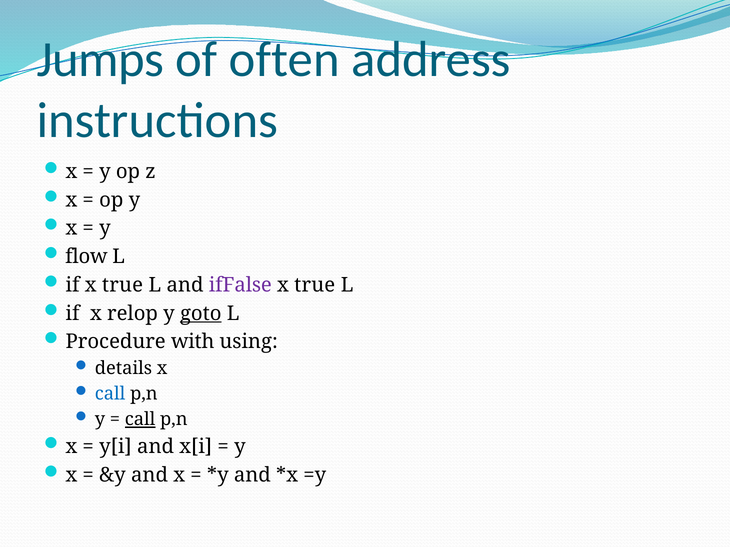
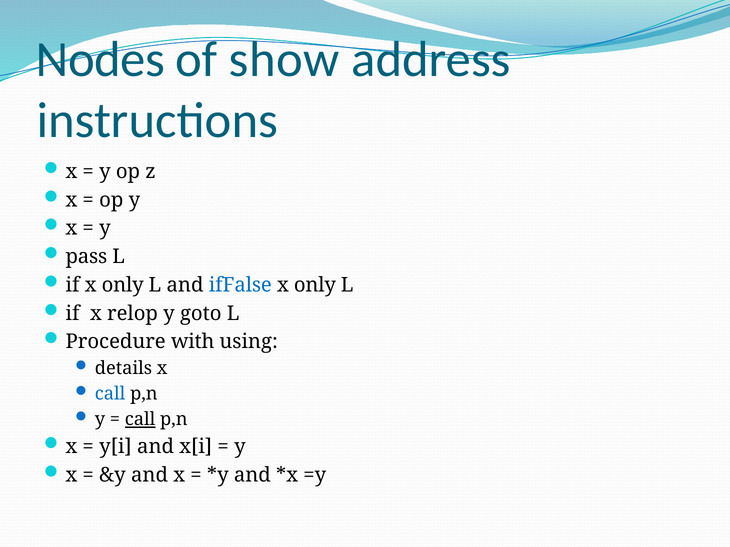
Jumps: Jumps -> Nodes (100, 60)
often: often -> show (284, 60)
flow: flow -> pass (86, 257)
if x true: true -> only (123, 285)
ifFalse colour: purple -> blue (240, 285)
true: true -> only (315, 285)
goto underline: present -> none (201, 314)
